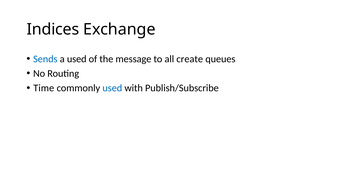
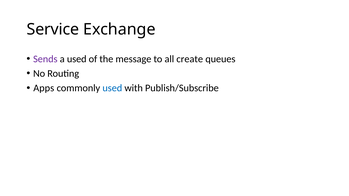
Indices: Indices -> Service (53, 29)
Sends colour: blue -> purple (45, 59)
Time: Time -> Apps (44, 88)
